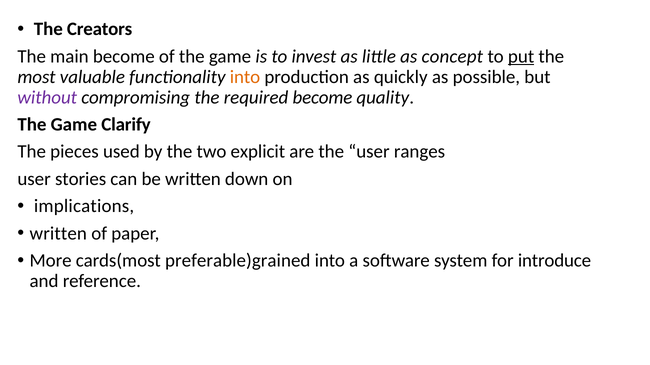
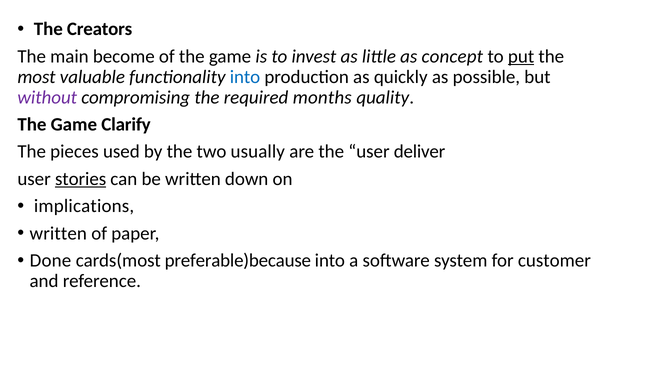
into colour: orange -> blue (245, 77)
required become: become -> months (322, 97)
explicit: explicit -> usually (258, 152)
ranges: ranges -> deliver (420, 152)
stories underline: none -> present (81, 179)
More: More -> Done (50, 261)
preferable)grained: preferable)grained -> preferable)because (238, 261)
introduce: introduce -> customer (554, 261)
